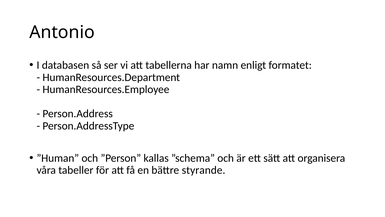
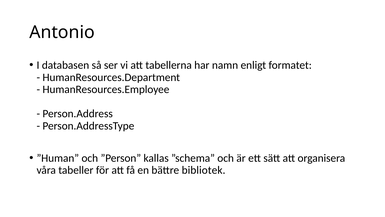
styrande: styrande -> bibliotek (204, 170)
